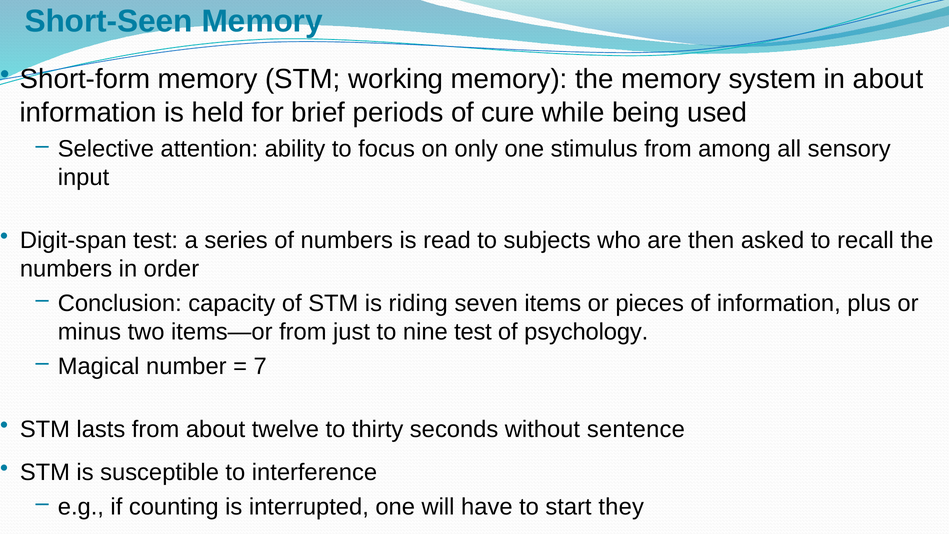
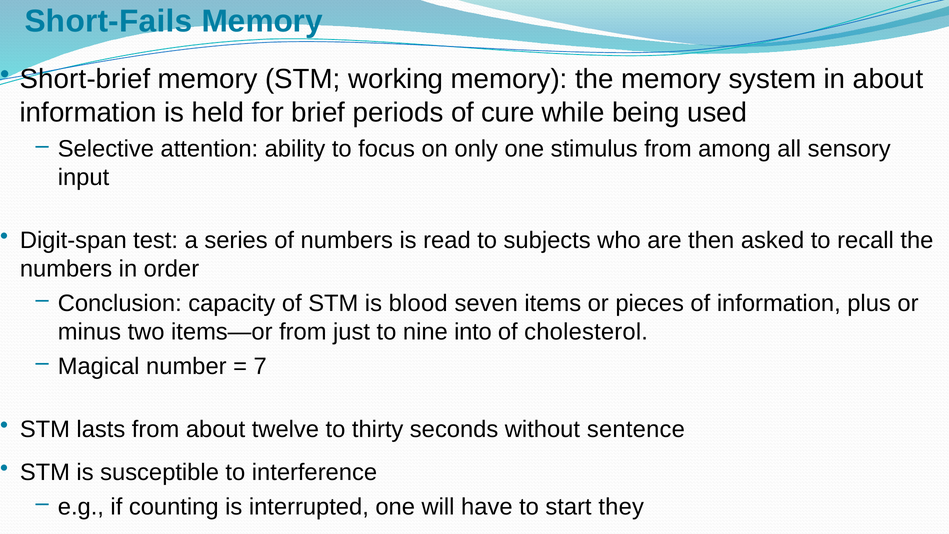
Short-Seen: Short-Seen -> Short-Fails (109, 21)
Short-form: Short-form -> Short-brief (85, 79)
riding: riding -> blood (418, 303)
nine test: test -> into (473, 332)
psychology: psychology -> cholesterol (586, 332)
